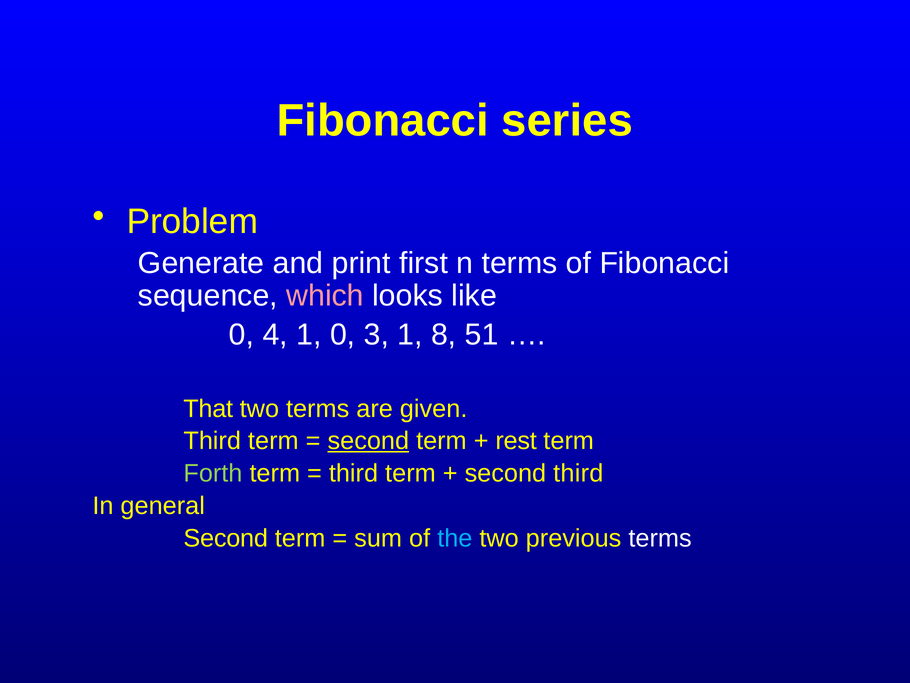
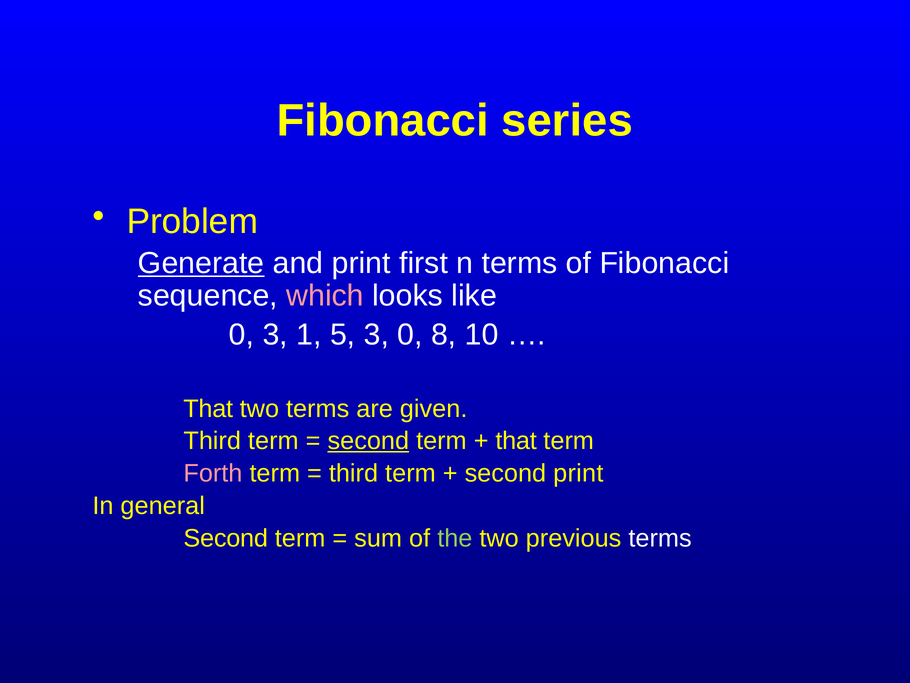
Generate underline: none -> present (201, 263)
0 4: 4 -> 3 (275, 334)
1 0: 0 -> 5 (343, 334)
3 1: 1 -> 0 (410, 334)
51: 51 -> 10 (482, 334)
rest: rest -> that (516, 441)
Forth colour: light green -> pink (213, 473)
second third: third -> print (578, 473)
the colour: light blue -> light green (455, 538)
